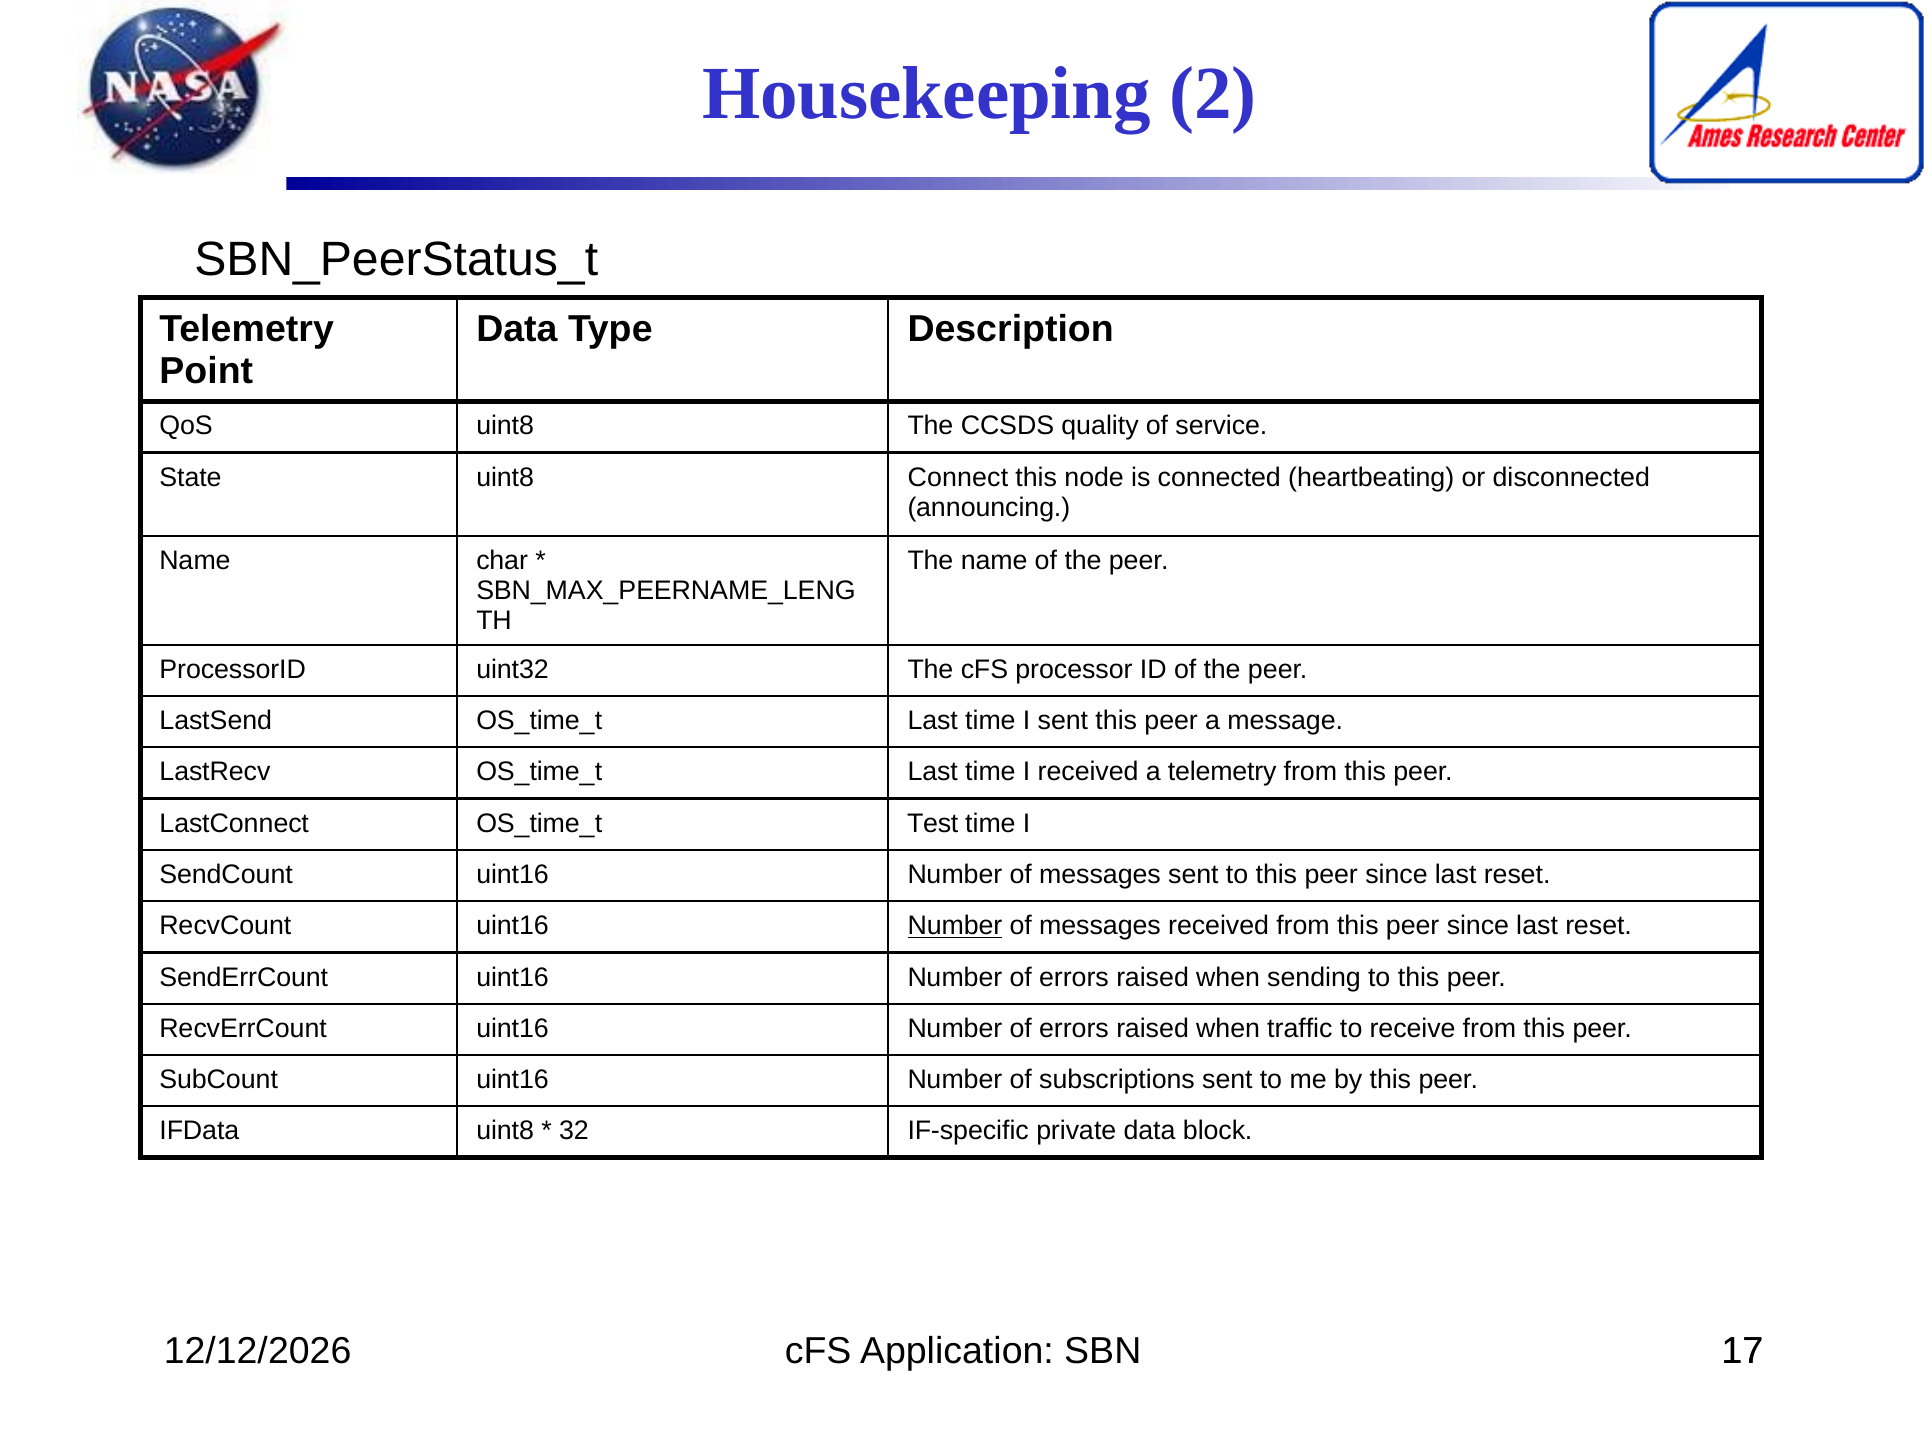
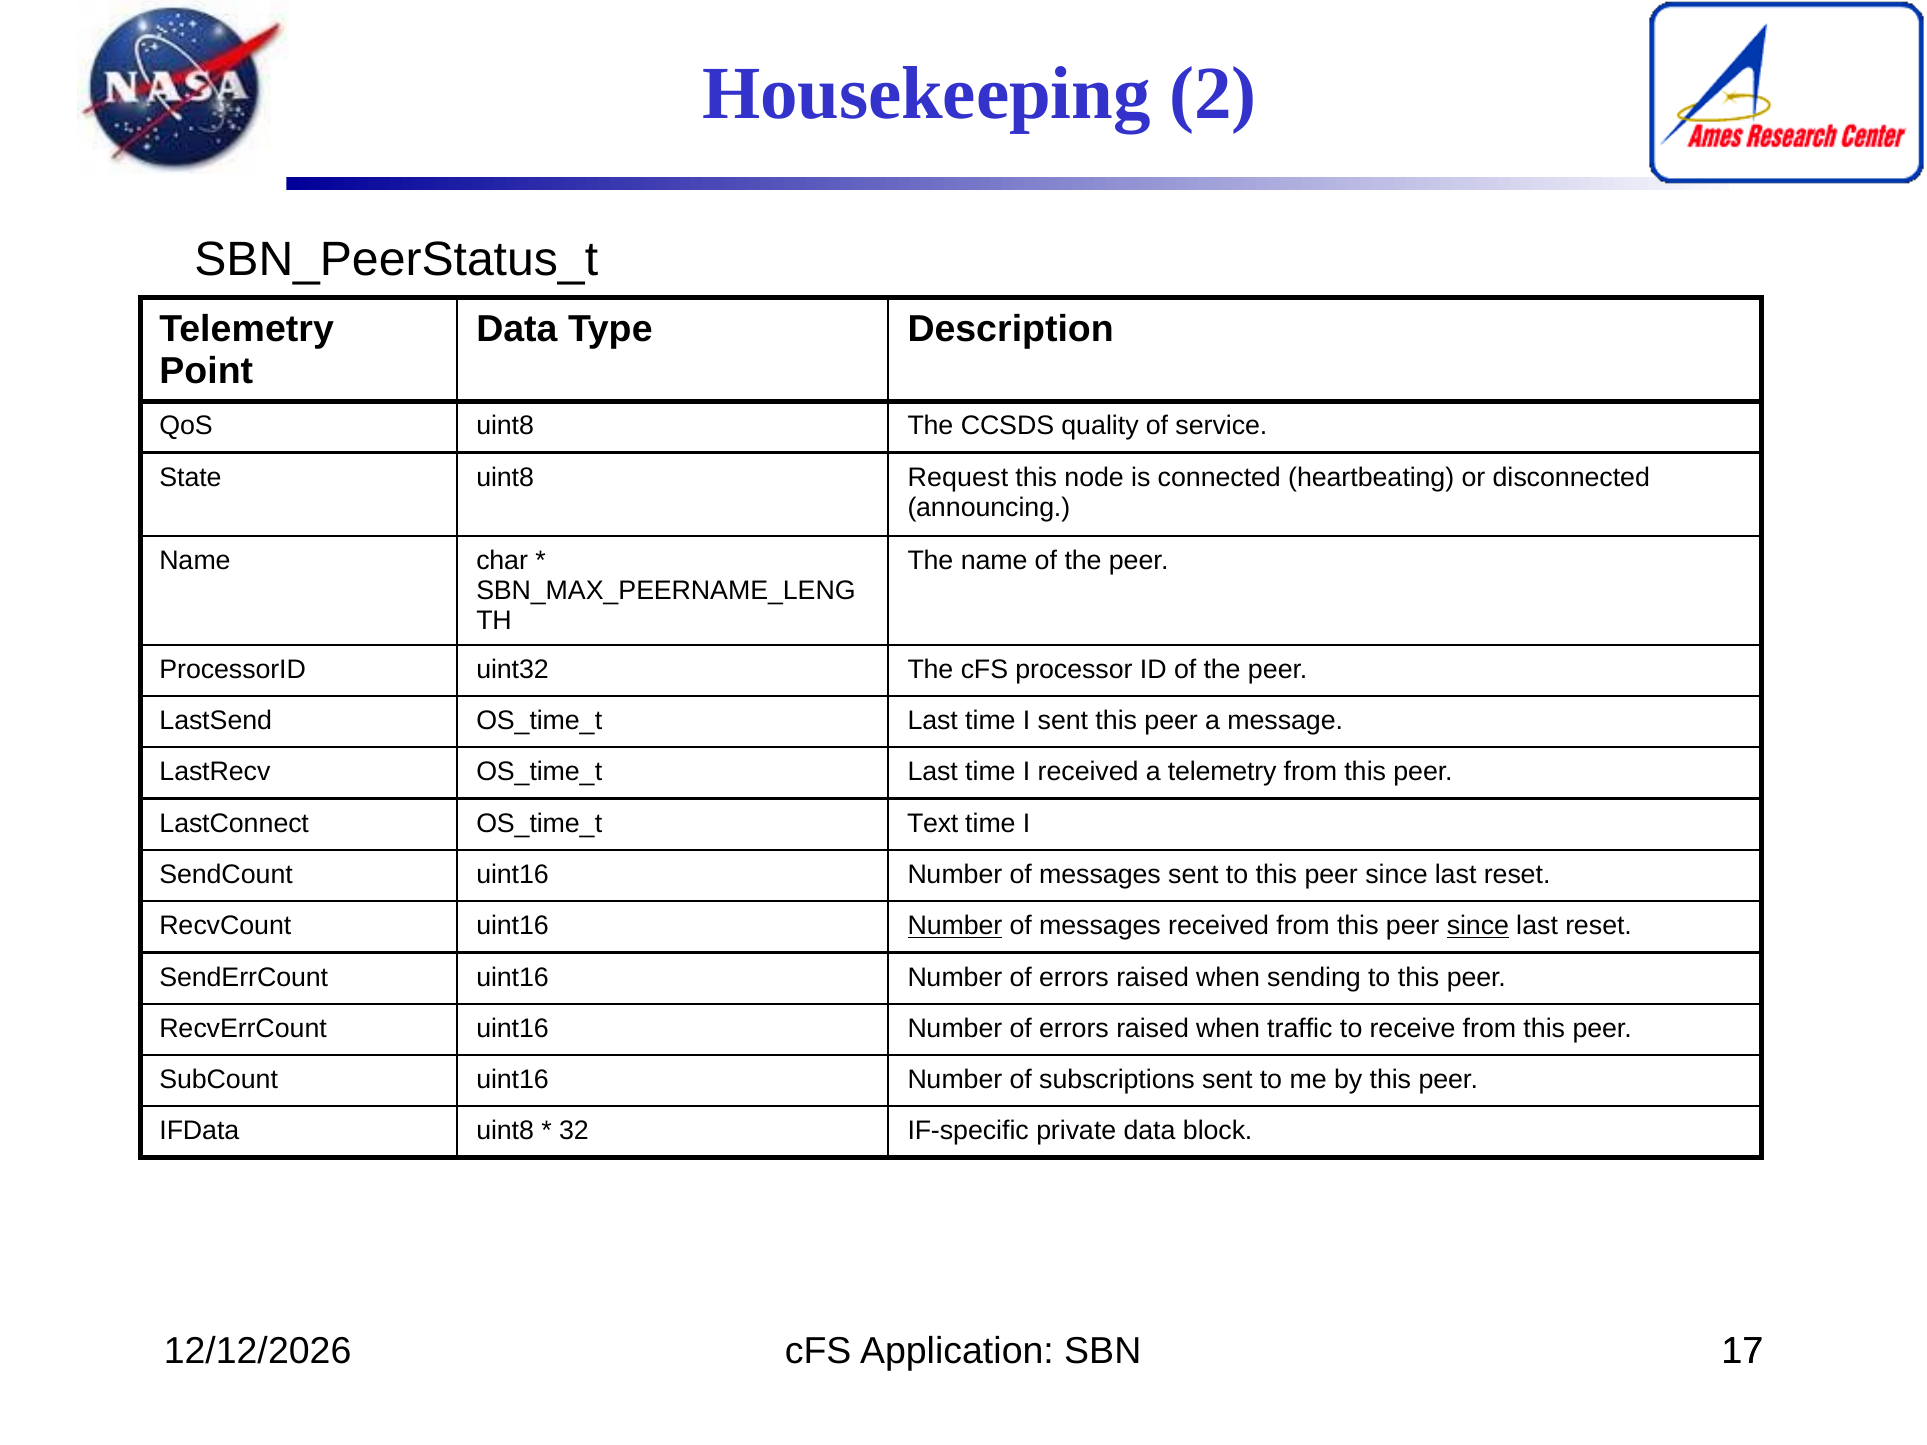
Connect: Connect -> Request (958, 477)
Test: Test -> Text (933, 824)
since underline: none -> present (1478, 926)
